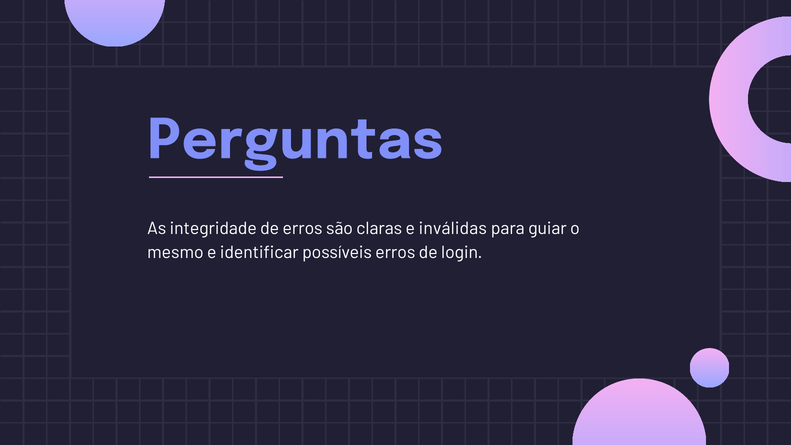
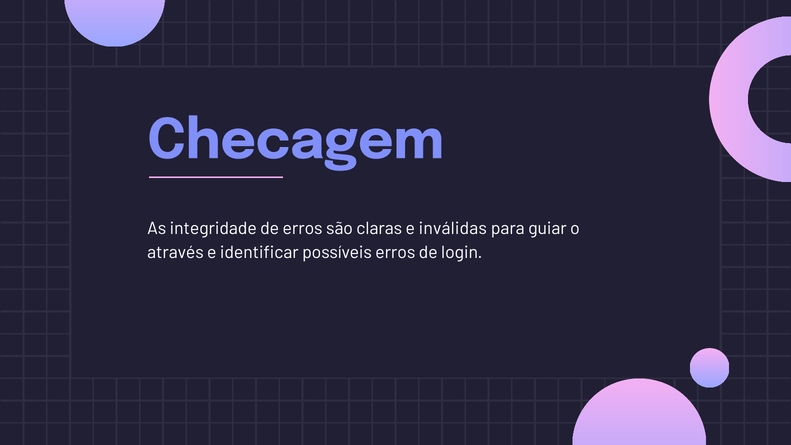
Perguntas: Perguntas -> Checagem (296, 140)
mesmo: mesmo -> através (175, 253)
